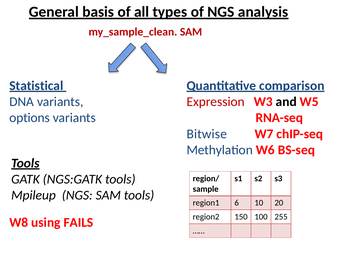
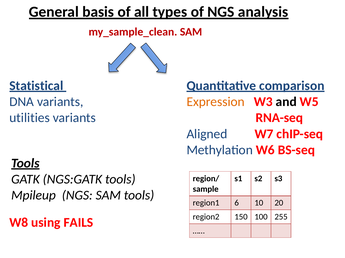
Expression colour: red -> orange (216, 102)
options: options -> utilities (30, 118)
Bitwise: Bitwise -> Aligned (207, 134)
